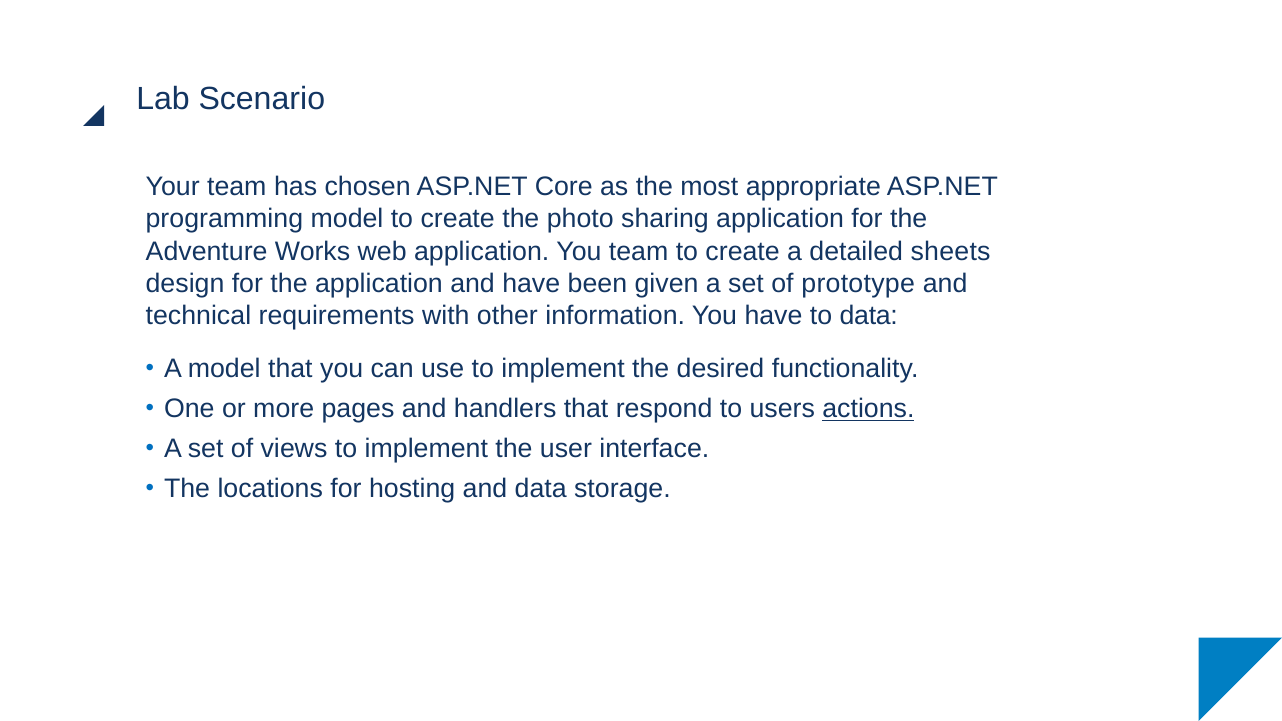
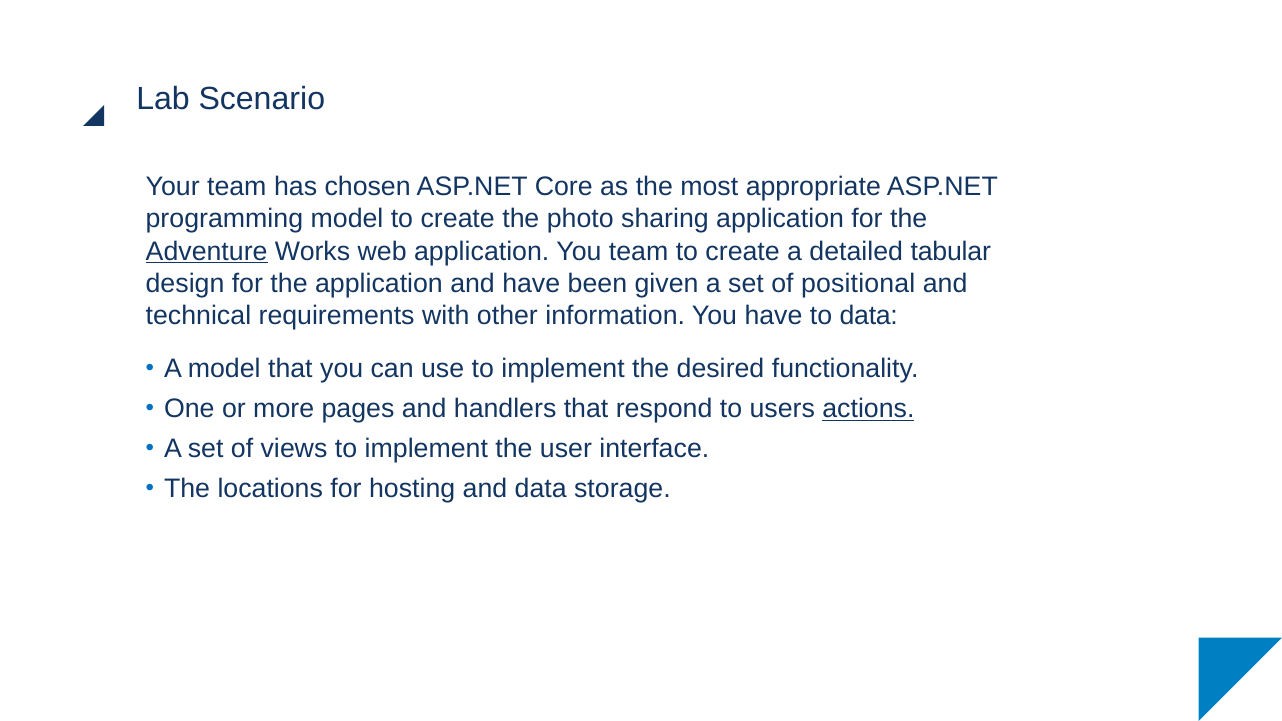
Adventure underline: none -> present (207, 251)
sheets: sheets -> tabular (951, 251)
prototype: prototype -> positional (858, 283)
